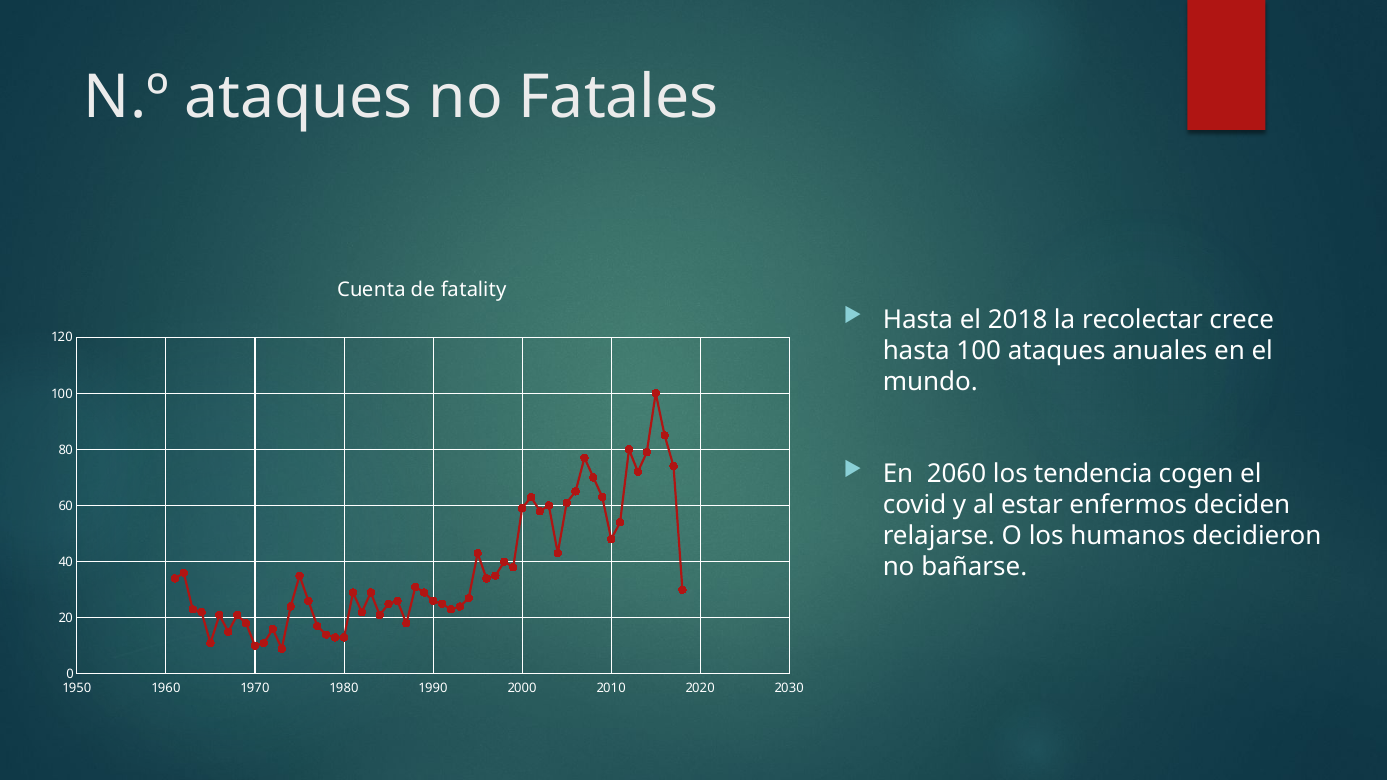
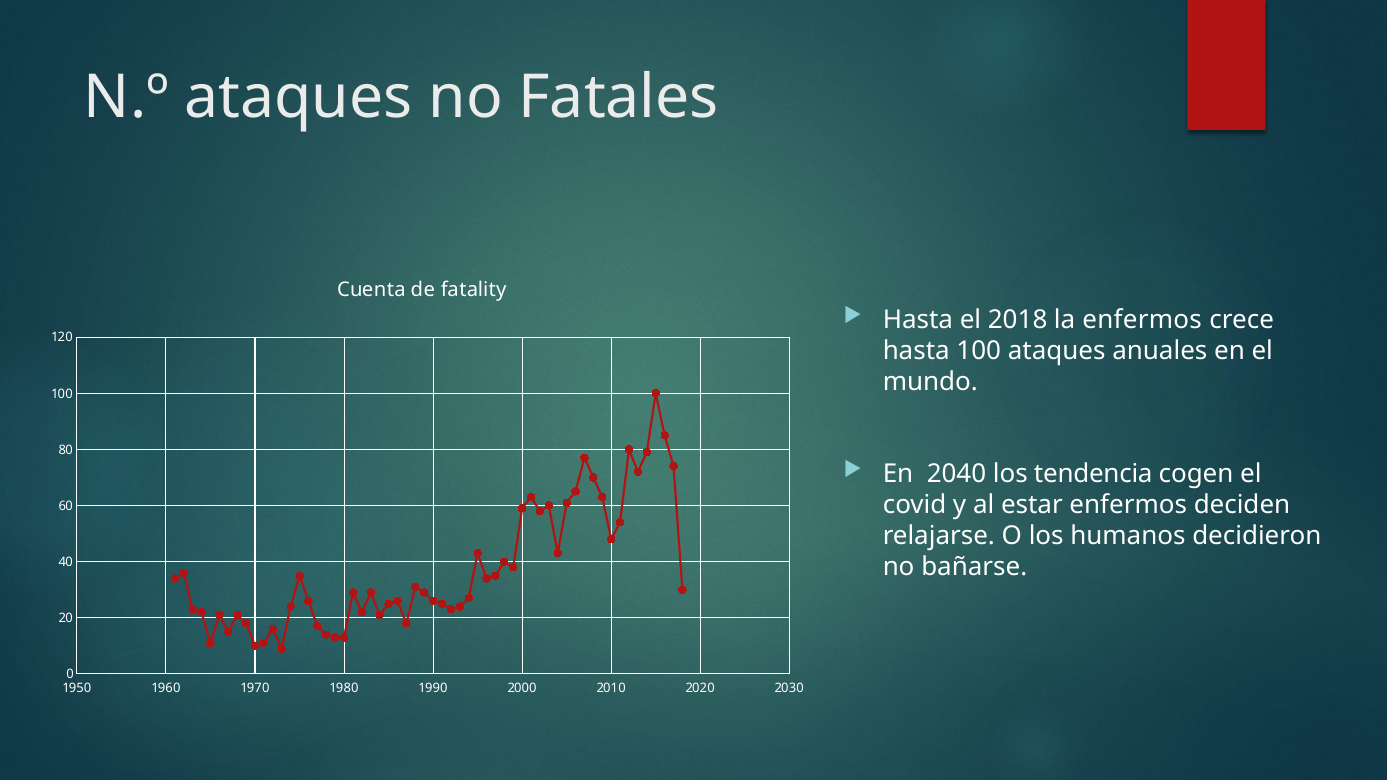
la recolectar: recolectar -> enfermos (1142, 320)
2060: 2060 -> 2040 (956, 474)
